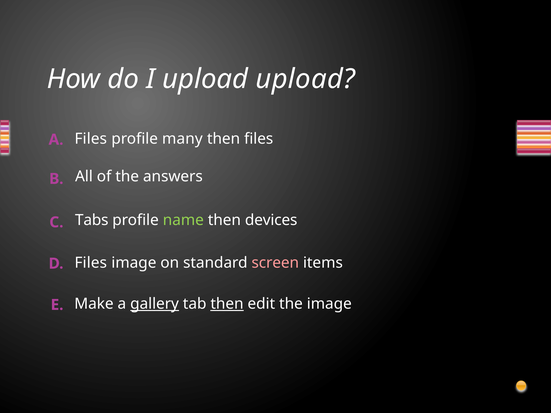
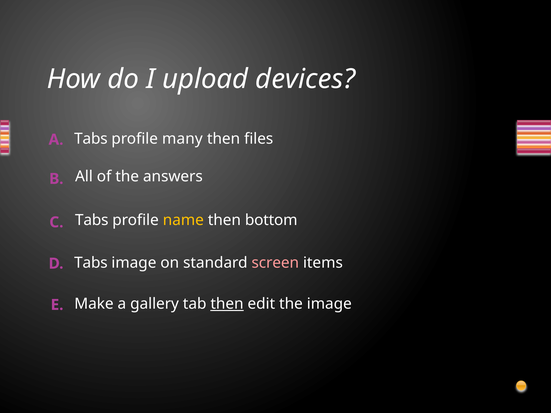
upload upload: upload -> devices (305, 79)
Files: Files -> Tabs (91, 139)
name colour: light green -> yellow (183, 220)
devices: devices -> bottom (271, 220)
Files: Files -> Tabs (91, 263)
gallery underline: present -> none (155, 304)
